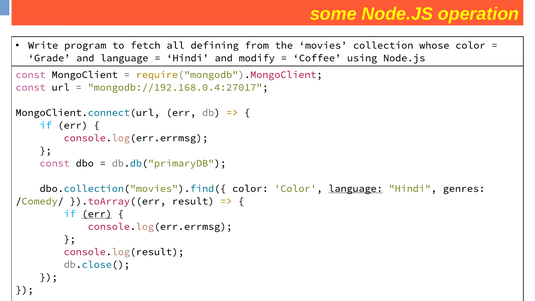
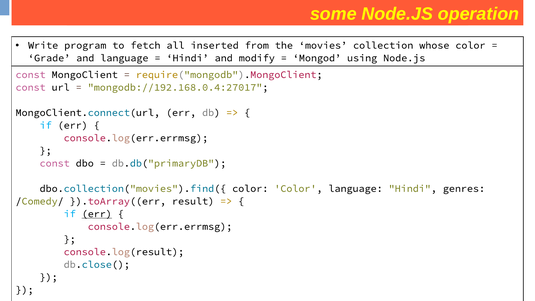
defining: defining -> inserted (215, 45)
Coffee: Coffee -> Mongod (317, 58)
language underline: present -> none (356, 188)
